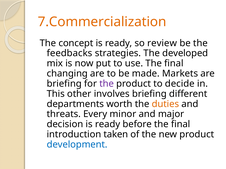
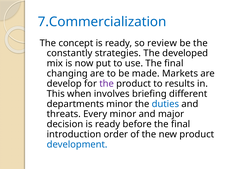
7.Commercialization colour: orange -> blue (102, 22)
feedbacks: feedbacks -> constantly (70, 53)
briefing: briefing -> develop (64, 84)
decide: decide -> results (180, 84)
other: other -> when (79, 94)
departments worth: worth -> minor (119, 104)
duties colour: orange -> blue (165, 104)
taken: taken -> order (116, 135)
